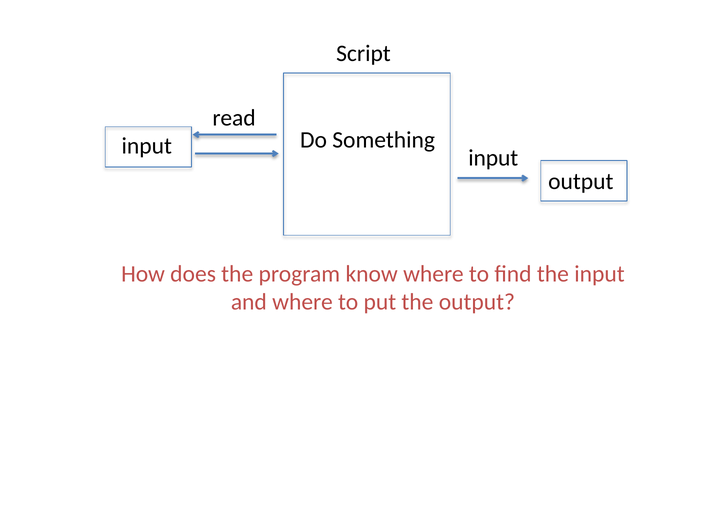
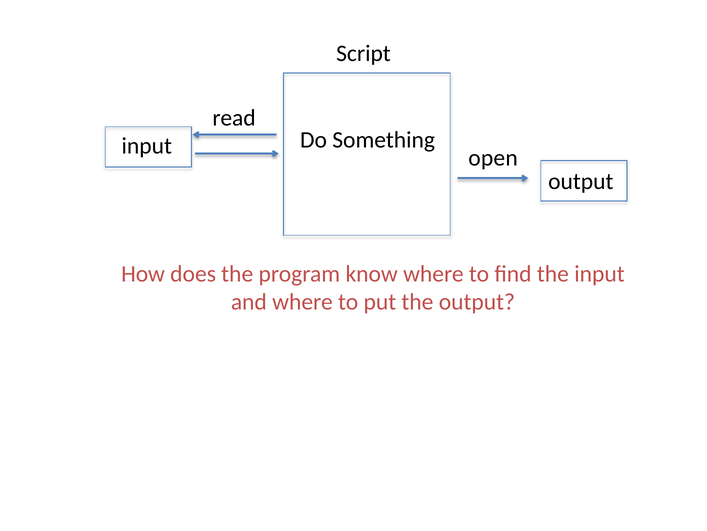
input: input -> open (493, 158)
